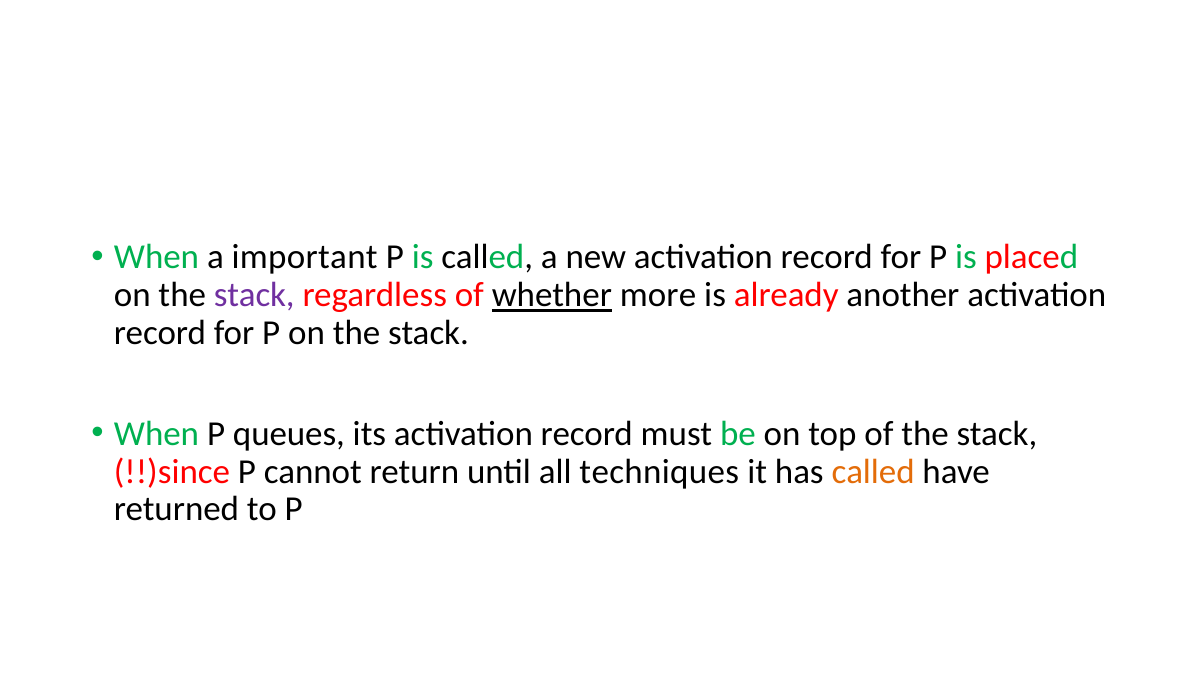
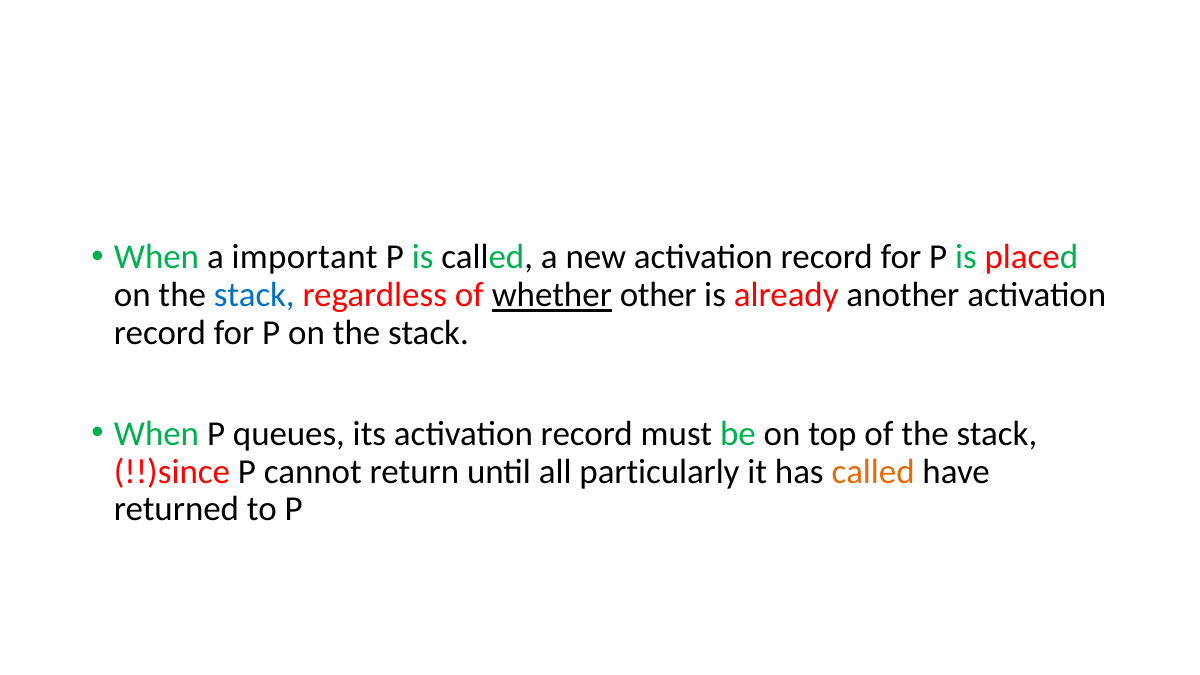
stack colour: purple -> blue (254, 295)
more: more -> other (658, 295)
techniques: techniques -> particularly (660, 471)
